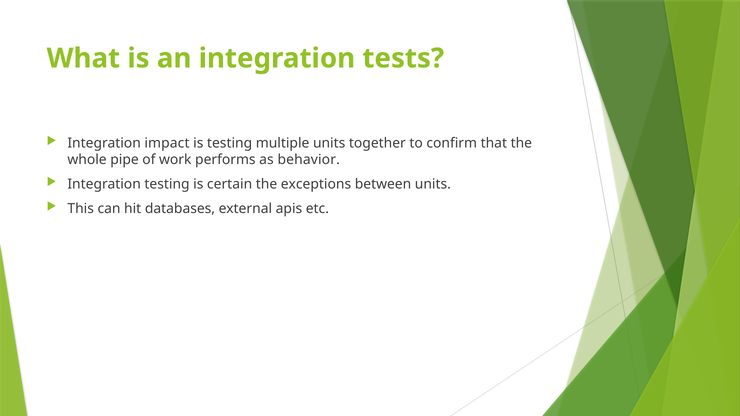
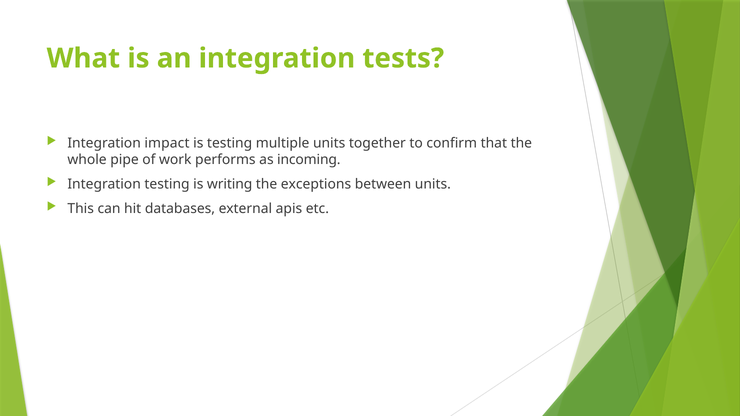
behavior: behavior -> incoming (309, 160)
certain: certain -> writing (230, 184)
